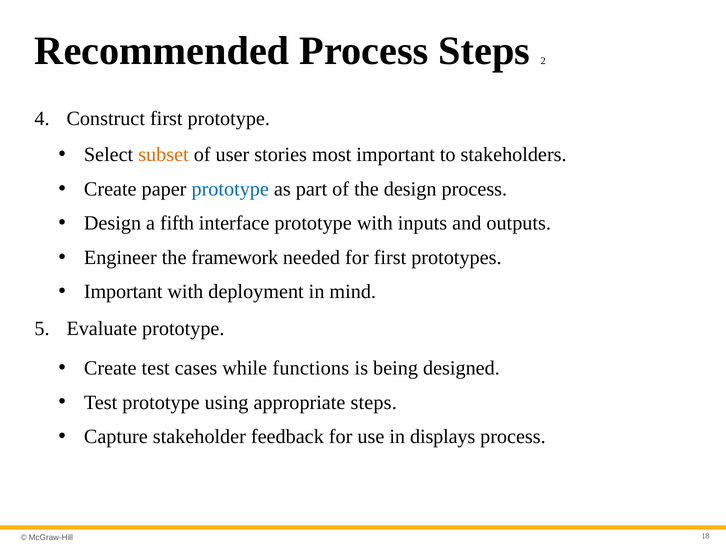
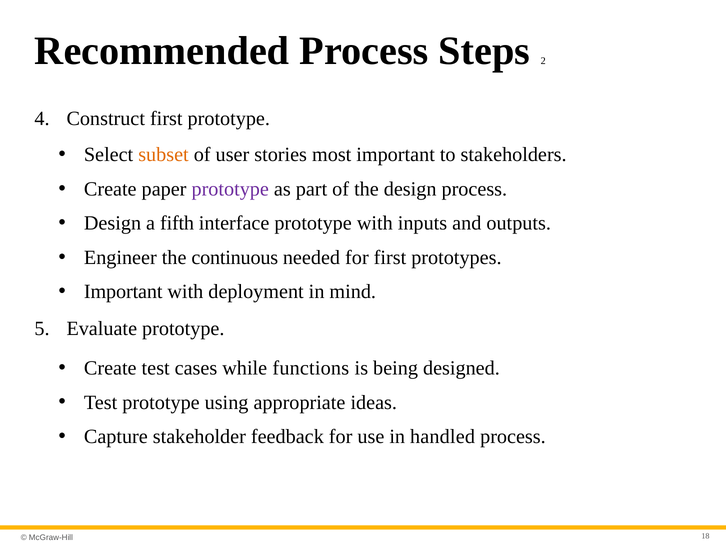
prototype colour: blue -> purple (230, 189)
framework: framework -> continuous (235, 258)
appropriate steps: steps -> ideas (374, 403)
displays: displays -> handled (443, 437)
